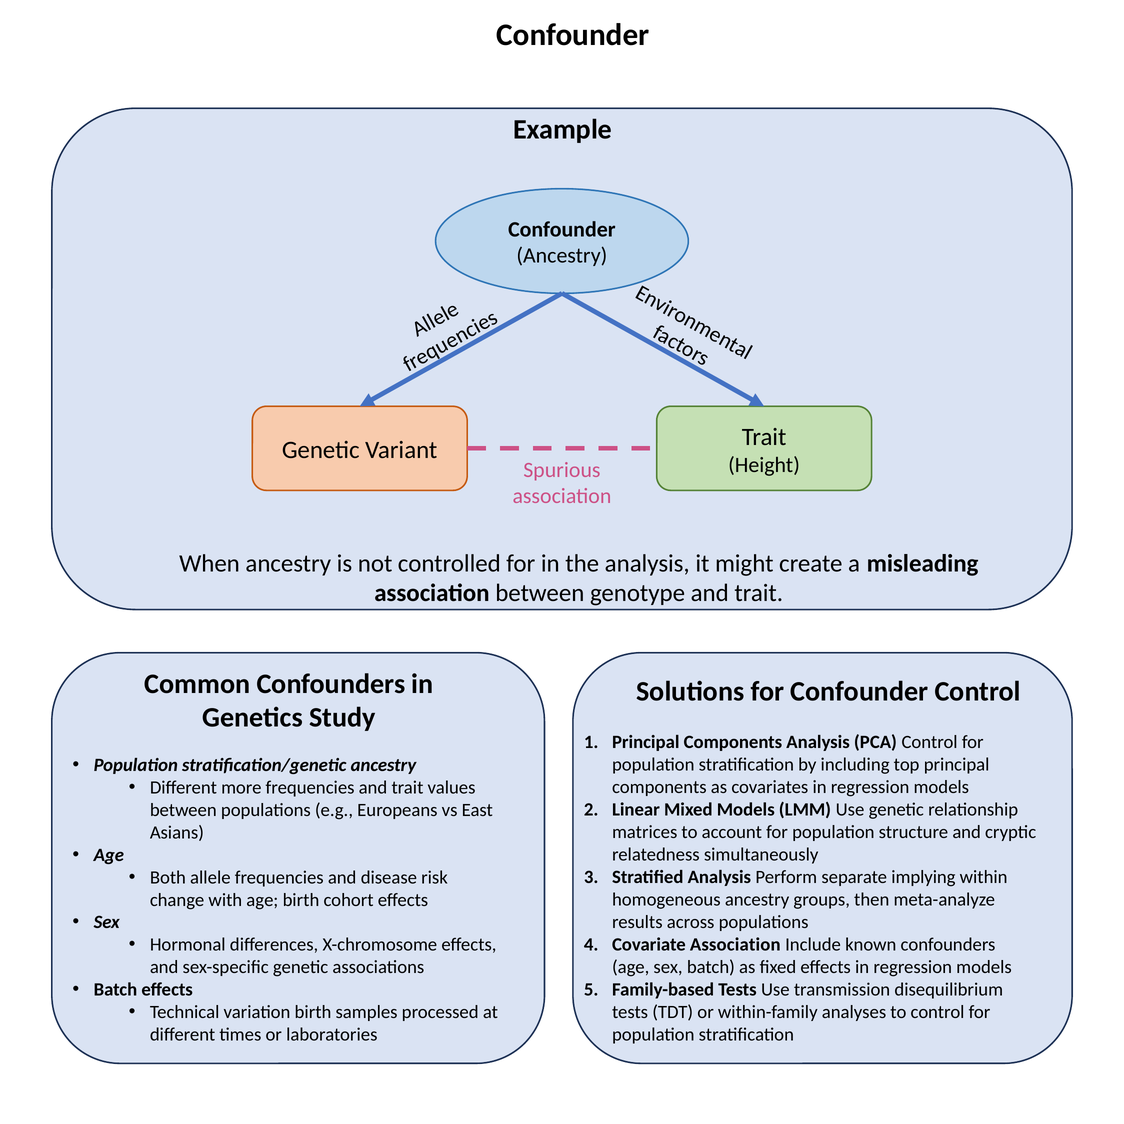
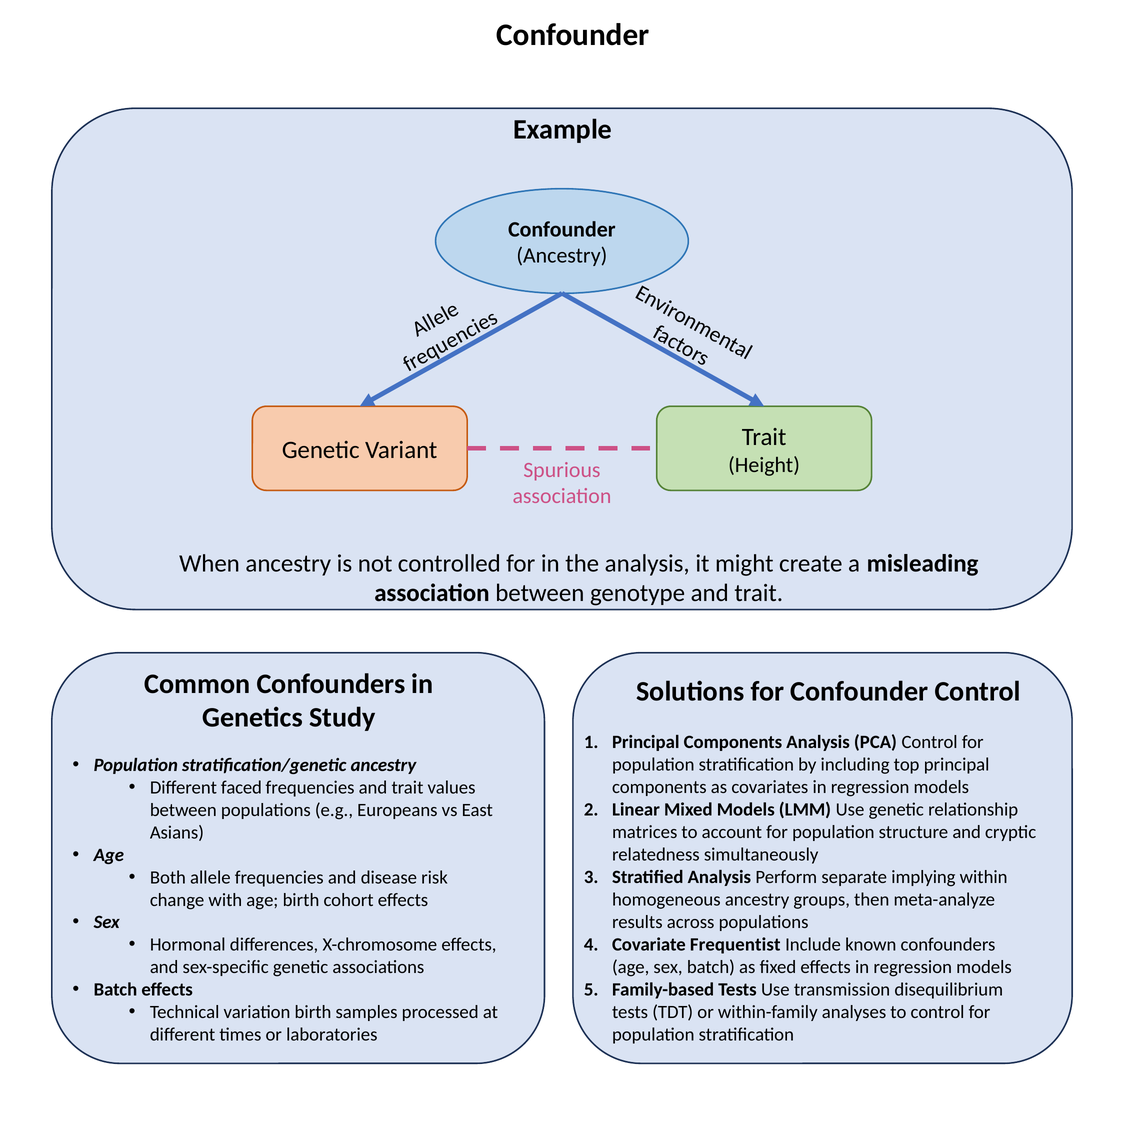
more: more -> faced (241, 787)
Covariate Association: Association -> Frequentist (735, 944)
